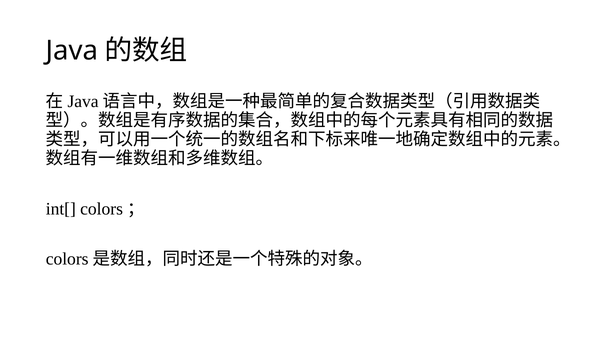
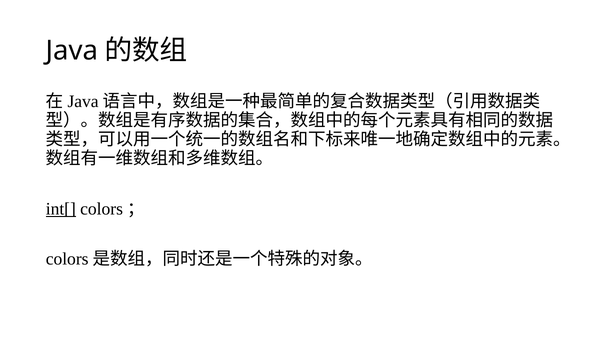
int[ underline: none -> present (61, 209)
